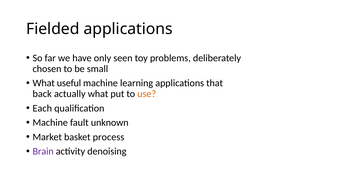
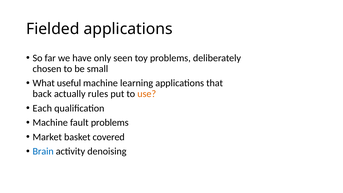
actually what: what -> rules (98, 94)
fault unknown: unknown -> problems (110, 123)
process: process -> covered (109, 137)
Brain colour: purple -> blue (43, 151)
